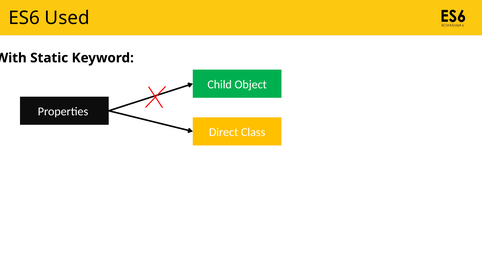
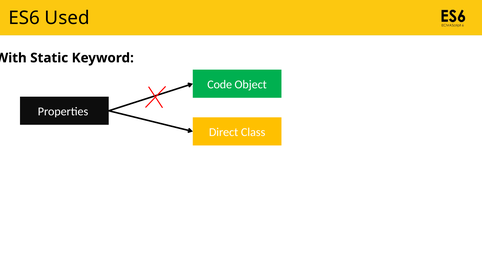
Child: Child -> Code (220, 85)
